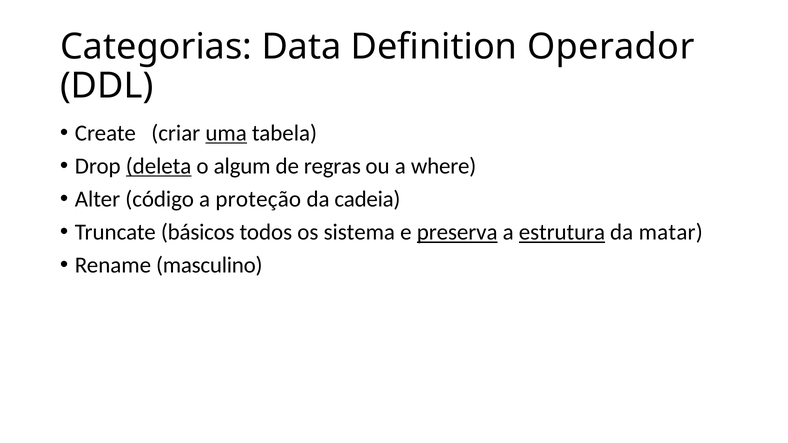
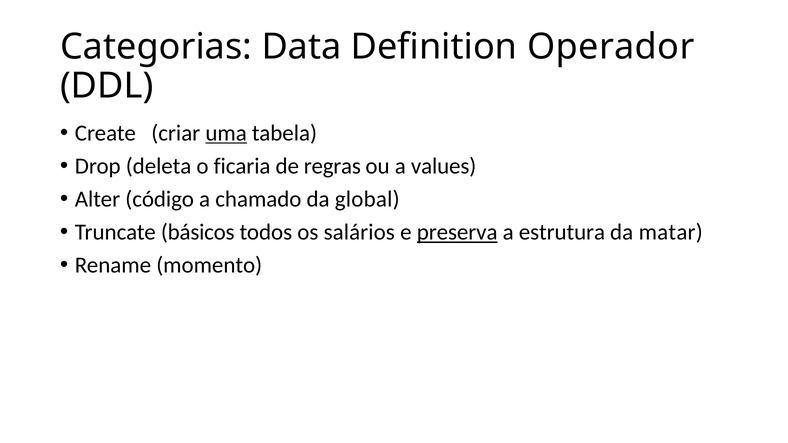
deleta underline: present -> none (159, 166)
algum: algum -> ficaria (242, 166)
where: where -> values (444, 166)
proteção: proteção -> chamado (258, 199)
cadeia: cadeia -> global (367, 199)
sistema: sistema -> salários (359, 232)
estrutura underline: present -> none (562, 232)
masculino: masculino -> momento (209, 265)
